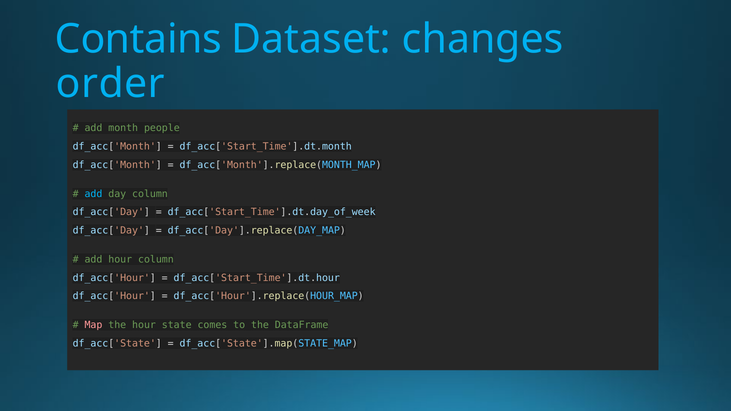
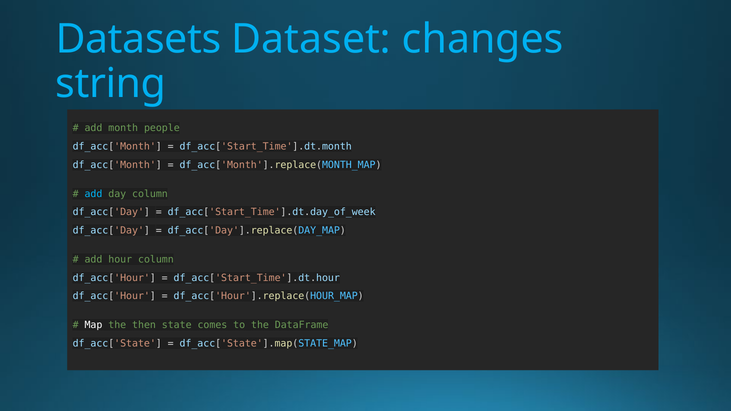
Contains: Contains -> Datasets (138, 39)
order: order -> string (111, 84)
Map colour: pink -> white (93, 325)
the hour: hour -> then (144, 325)
